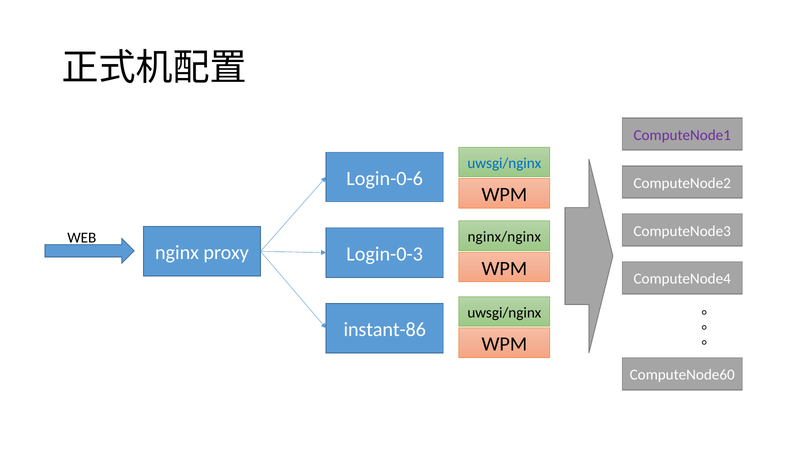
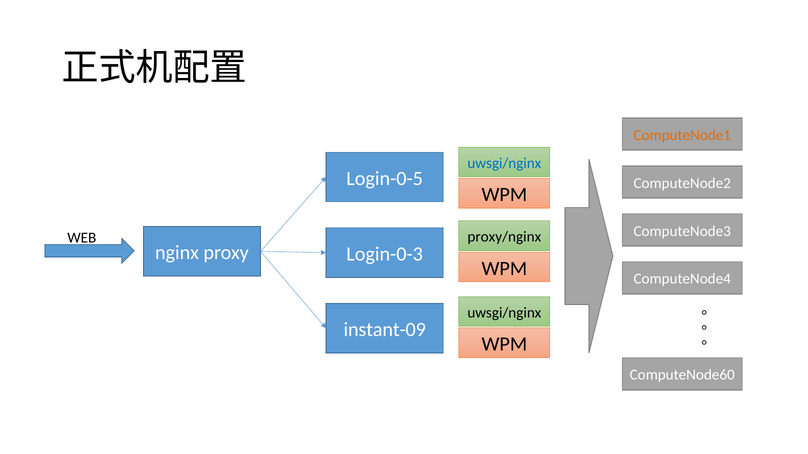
ComputeNode1 colour: purple -> orange (682, 135)
Login-0-6: Login-0-6 -> Login-0-5 (385, 179)
nginx/nginx: nginx/nginx -> proxy/nginx (504, 237)
instant-86: instant-86 -> instant-09 (385, 330)
